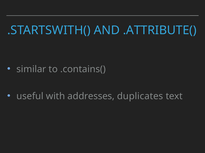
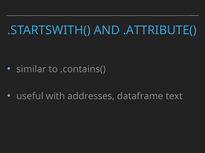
duplicates: duplicates -> dataframe (140, 97)
